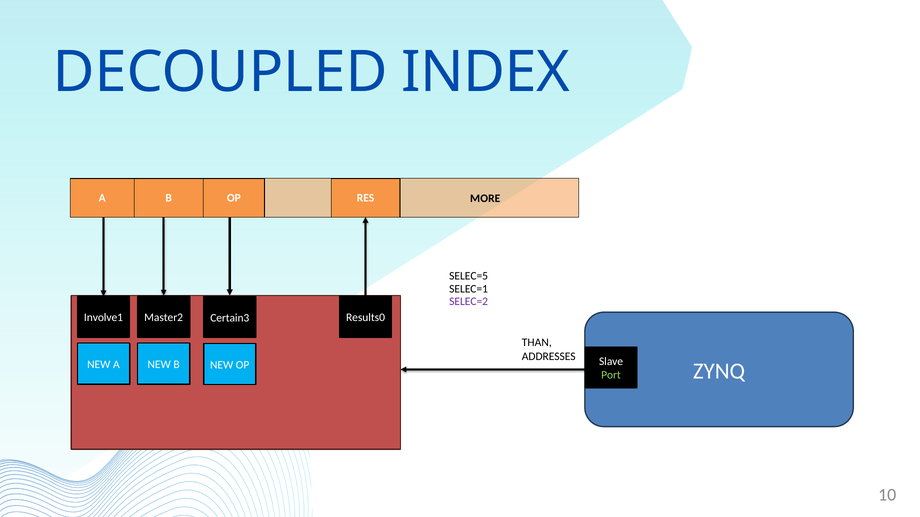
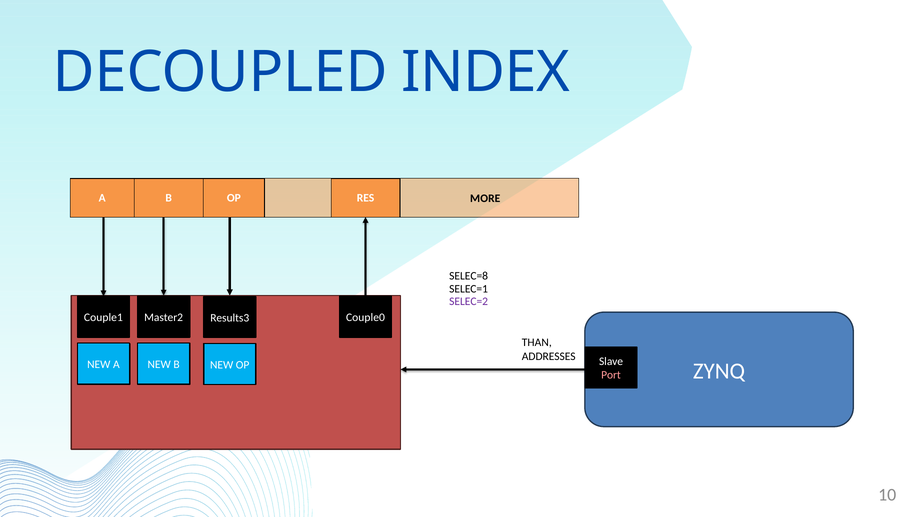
SELEC=5: SELEC=5 -> SELEC=8 (469, 276)
Involve1: Involve1 -> Couple1 (103, 318)
Results0: Results0 -> Couple0 (365, 318)
Certain3: Certain3 -> Results3 (230, 318)
Port colour: light green -> pink (611, 376)
